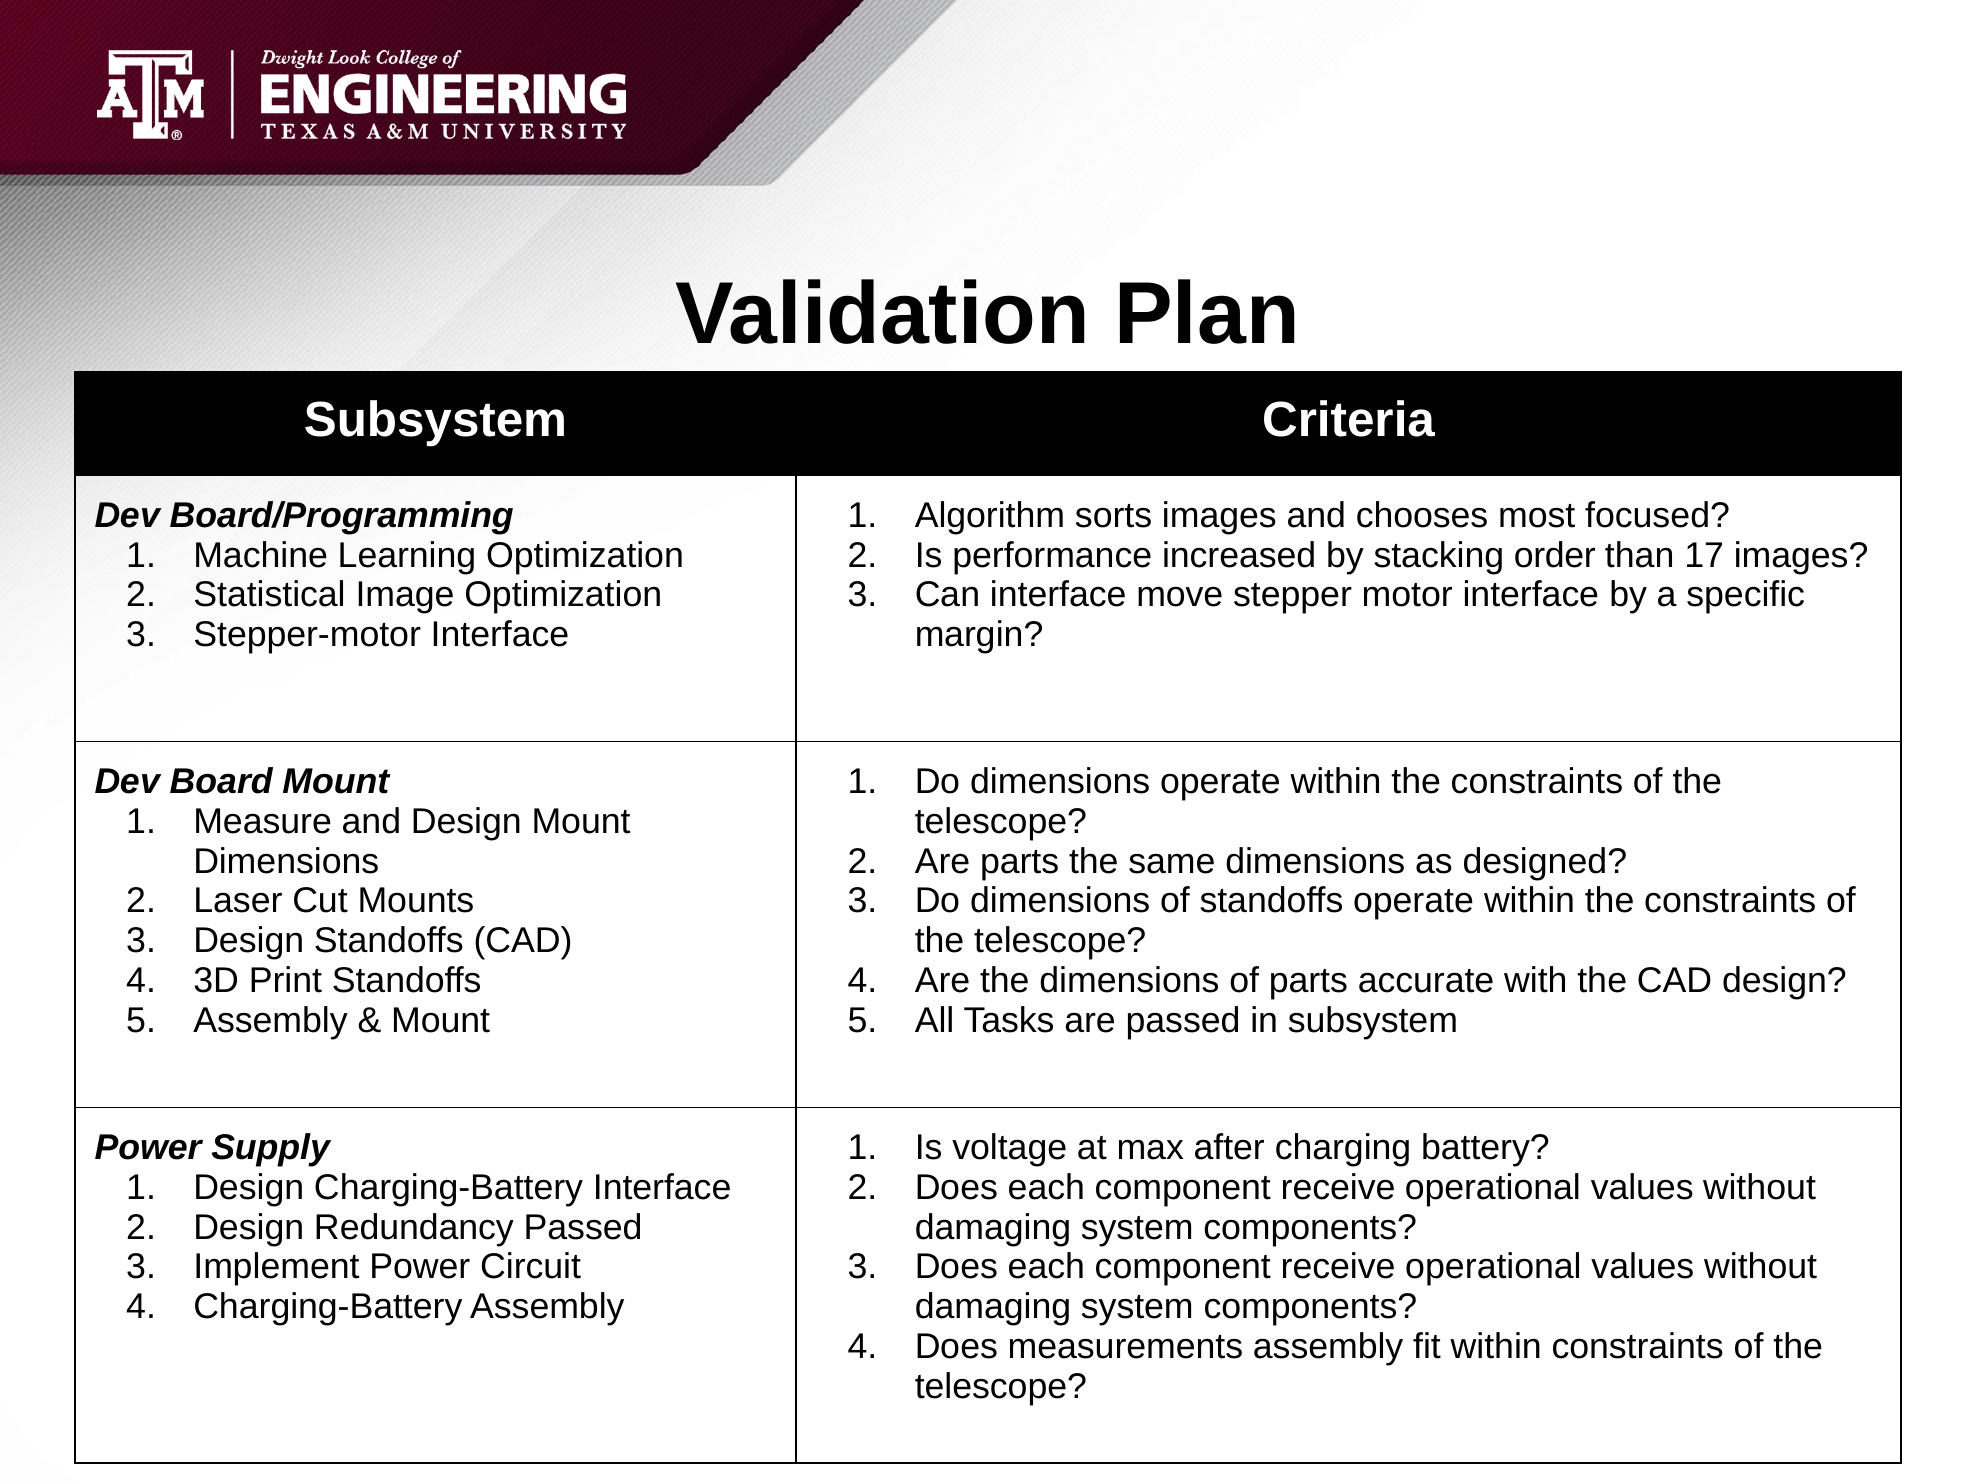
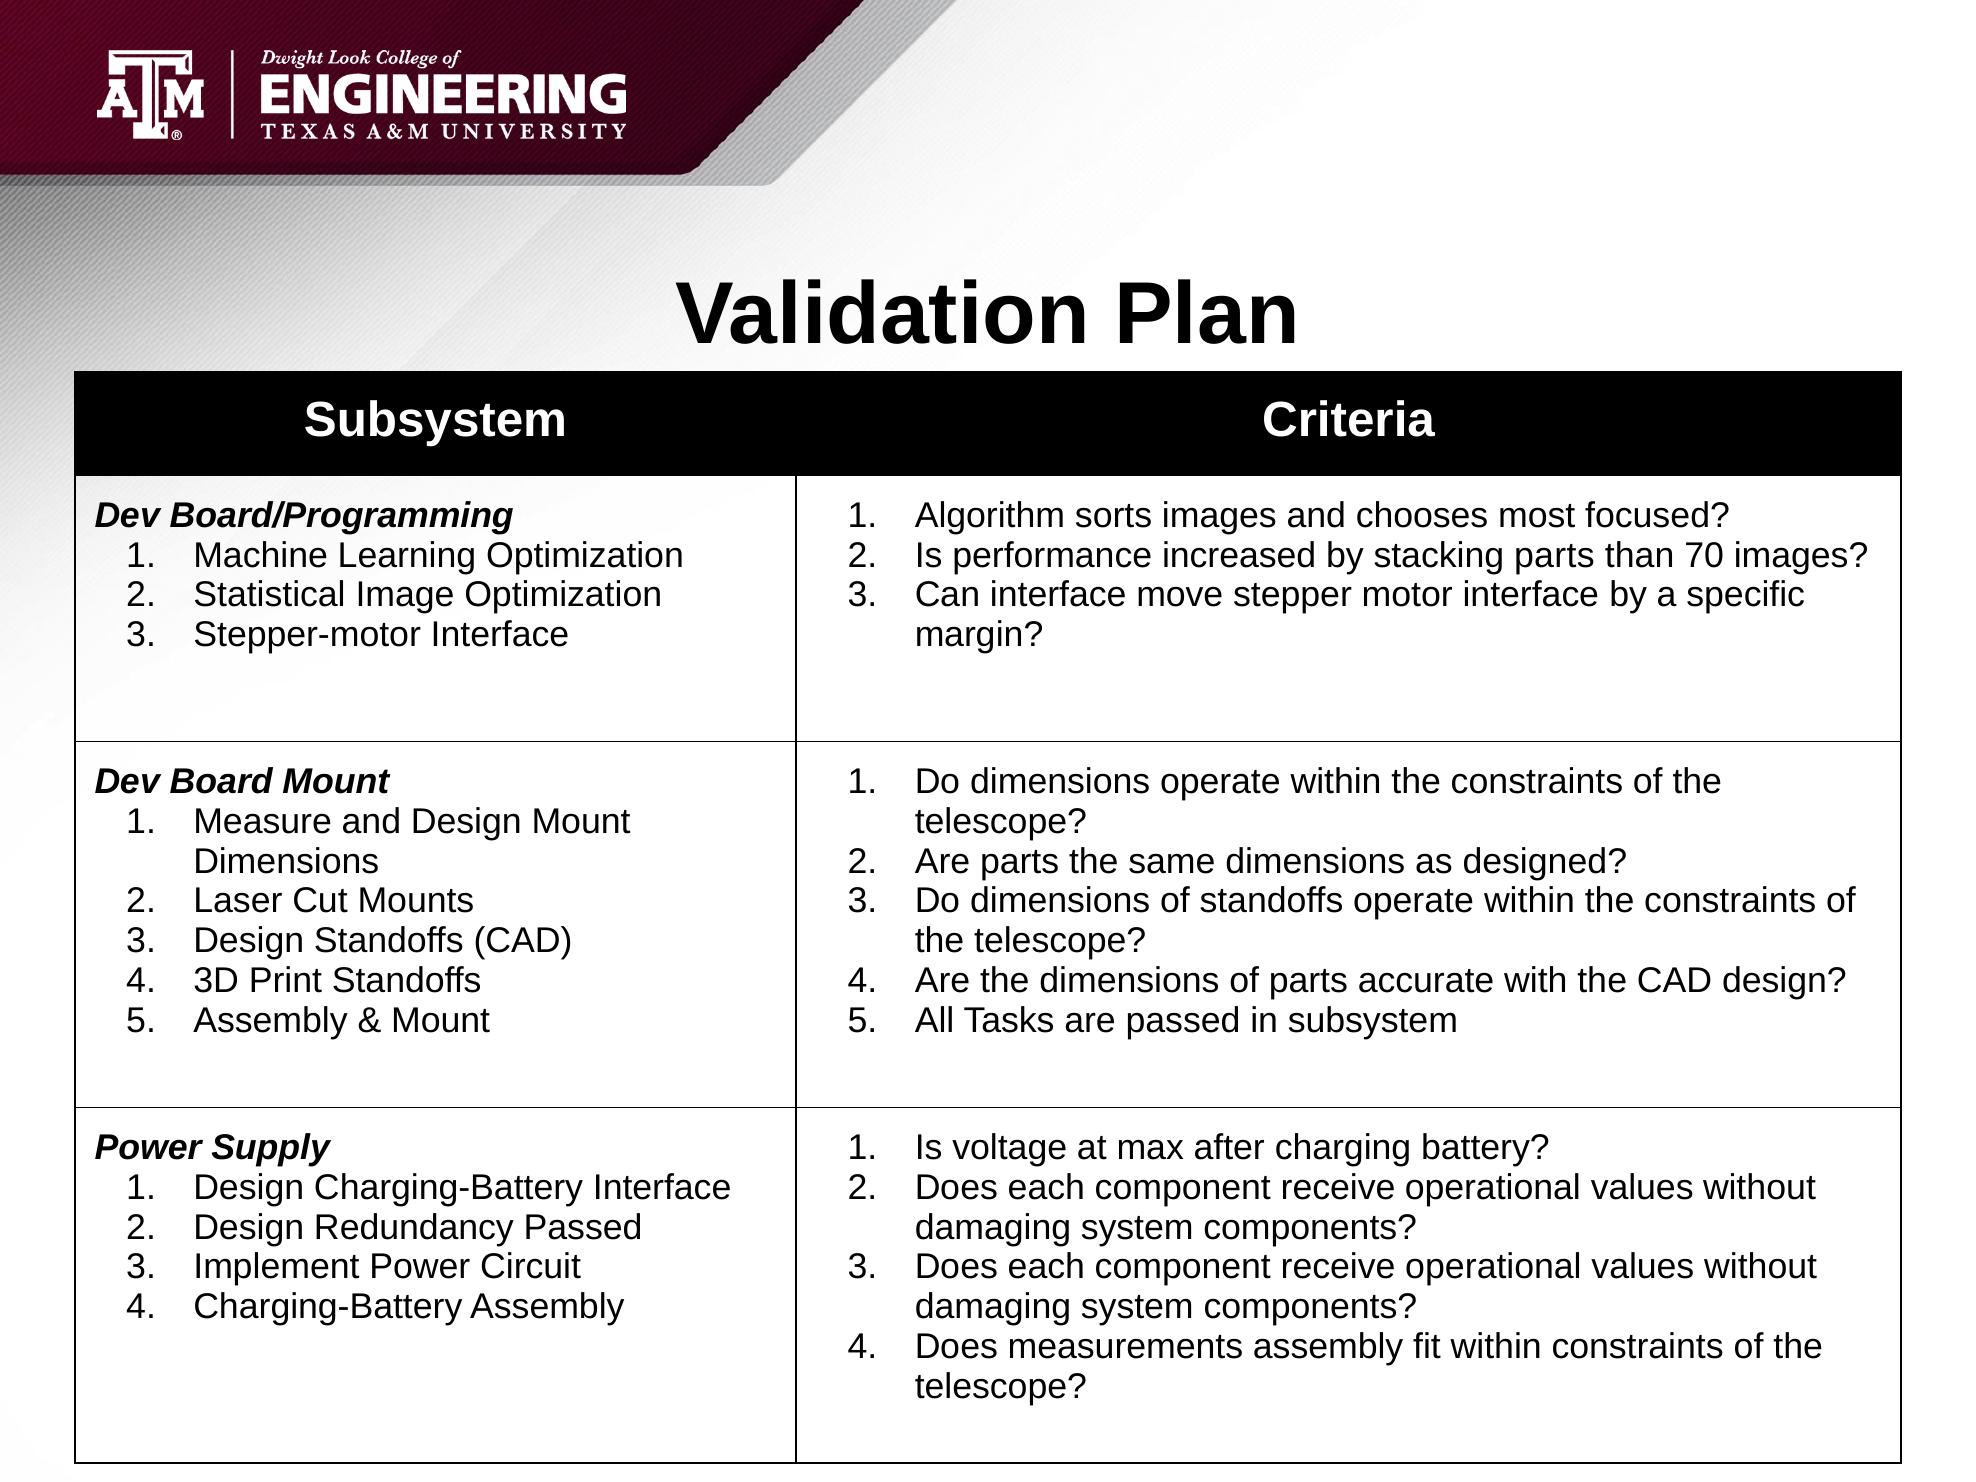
stacking order: order -> parts (1554, 555)
17: 17 -> 70 (1704, 555)
